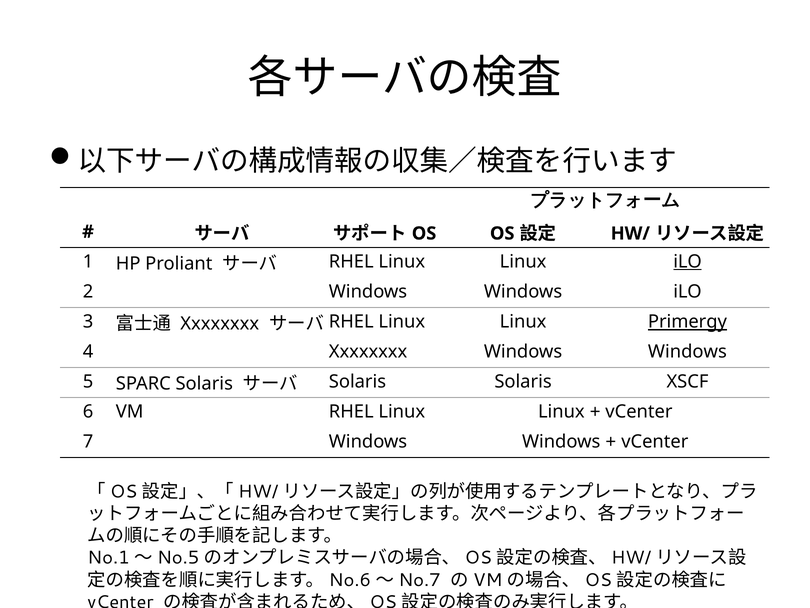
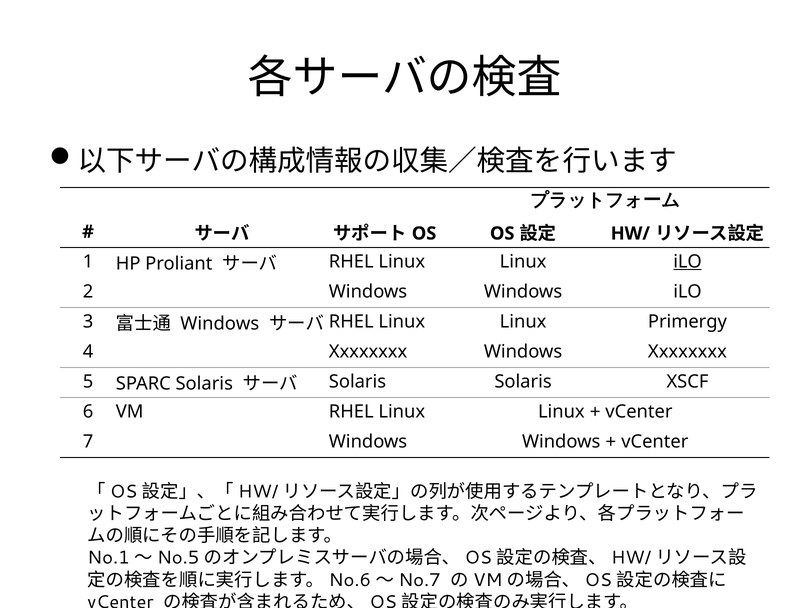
Xxxxxxxx: Xxxxxxxx -> Windows (220, 323)
Primergy underline: present -> none (687, 322)
Windows: Windows -> Xxxxxxxx (687, 351)
